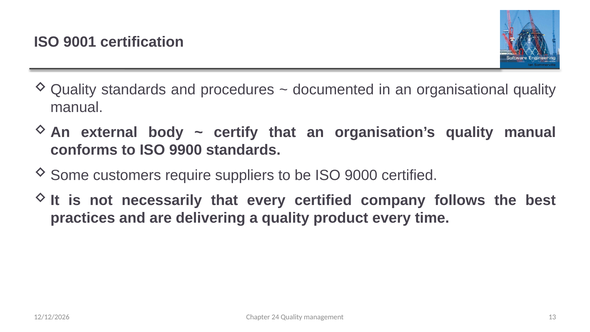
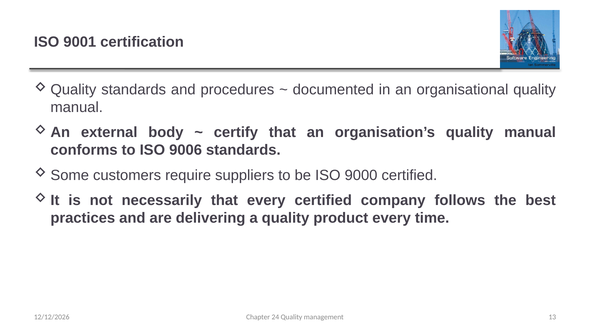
9900: 9900 -> 9006 (186, 150)
